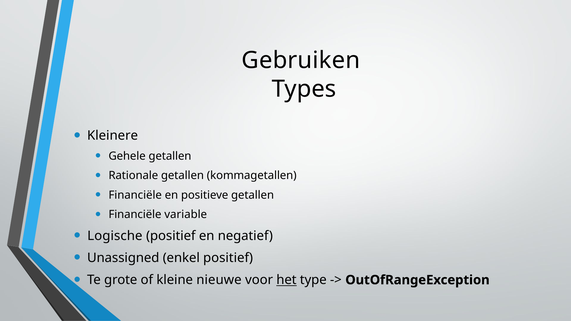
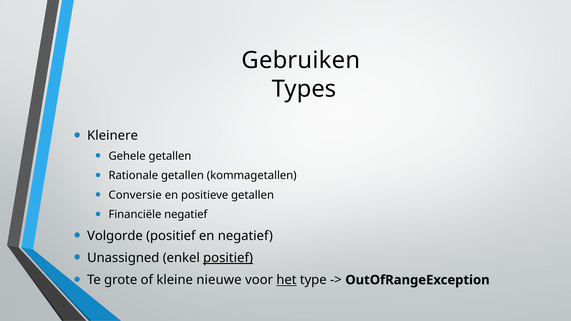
Financiële: Financiële -> Conversie (135, 195)
Financiële variable: variable -> negatief (186, 215)
Logische: Logische -> Volgorde (115, 236)
positief underline: none -> present (228, 258)
